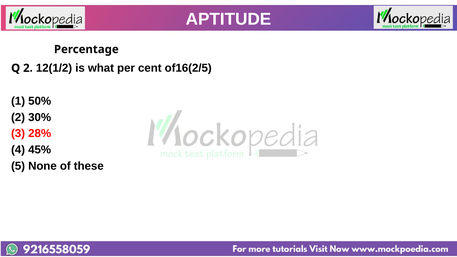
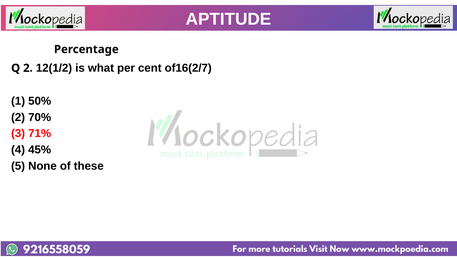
of16(2/5: of16(2/5 -> of16(2/7 (188, 68)
30%: 30% -> 70% (40, 117)
28%: 28% -> 71% (40, 134)
